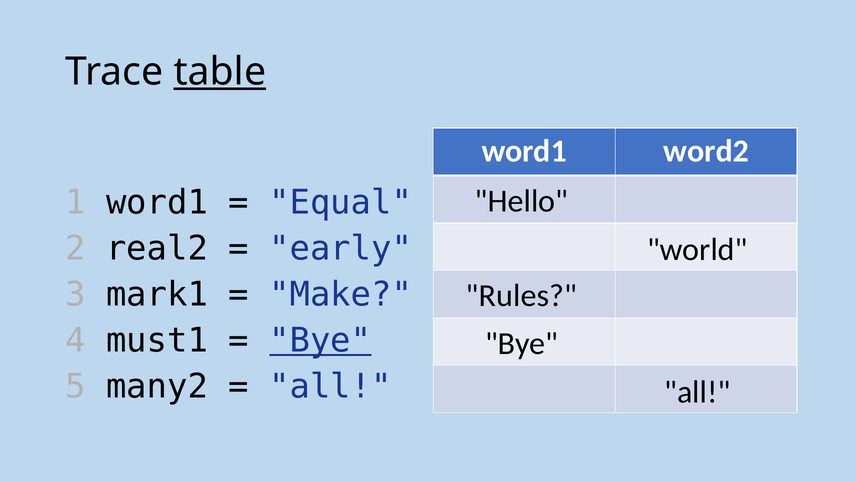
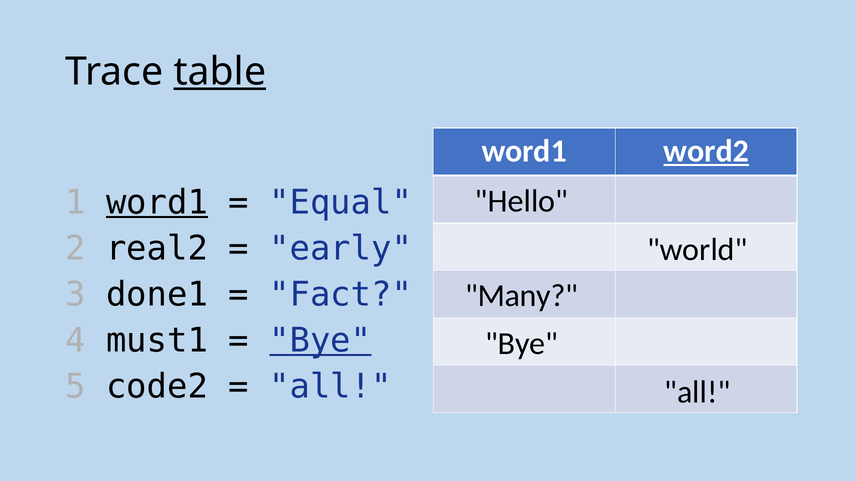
word2 underline: none -> present (706, 151)
word1 underline: none -> present (157, 203)
mark1: mark1 -> done1 (157, 295)
Make: Make -> Fact (341, 295)
Rules: Rules -> Many (522, 296)
many2: many2 -> code2 (157, 387)
